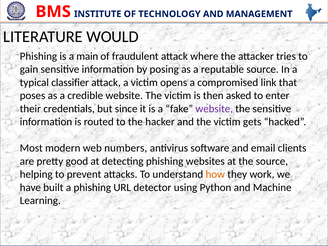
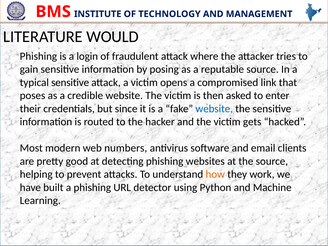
main: main -> login (87, 56)
typical classifier: classifier -> sensitive (70, 82)
website colour: purple -> blue (214, 109)
